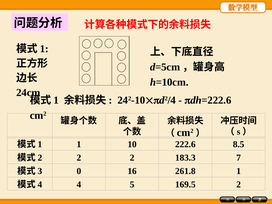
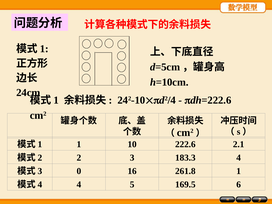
8.5: 8.5 -> 2.1 (239, 144)
2 2: 2 -> 3 (132, 158)
183.3 7: 7 -> 4 (239, 158)
169.5 2: 2 -> 6 (239, 184)
